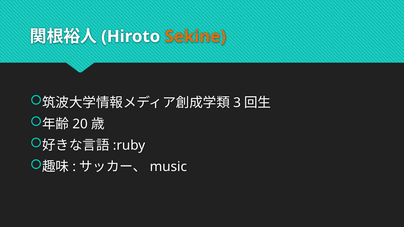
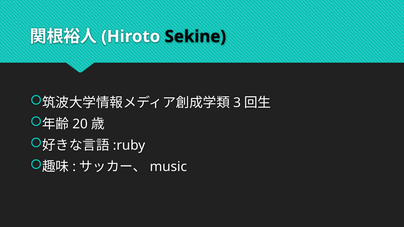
Sekine colour: orange -> black (195, 37)
